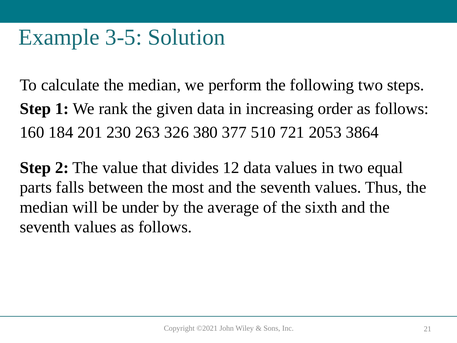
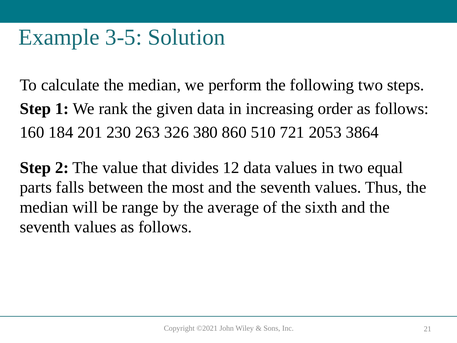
377: 377 -> 860 (234, 132)
under: under -> range (140, 207)
